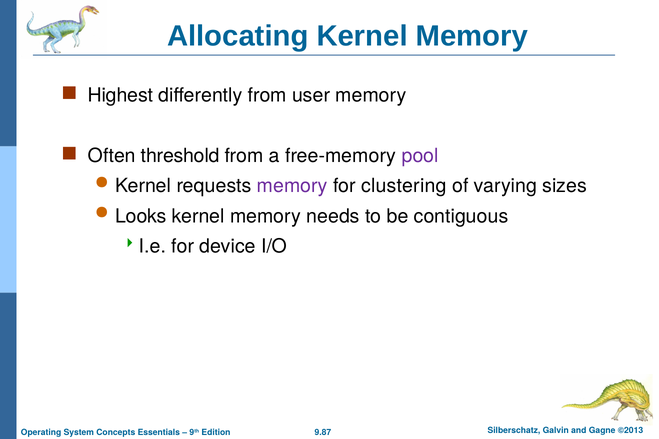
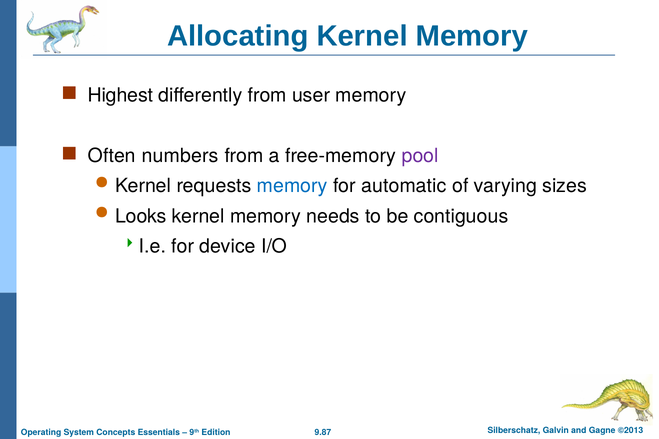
threshold: threshold -> numbers (180, 156)
memory colour: purple -> blue (292, 186)
clustering: clustering -> automatic (404, 186)
